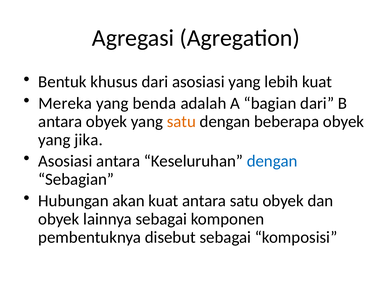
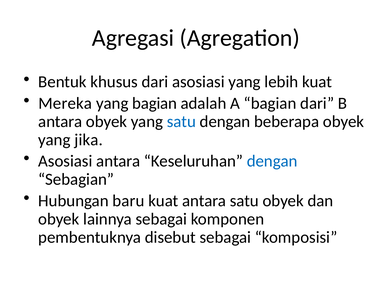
yang benda: benda -> bagian (155, 103)
satu colour: orange -> blue (181, 121)
akan: akan -> baru (129, 201)
